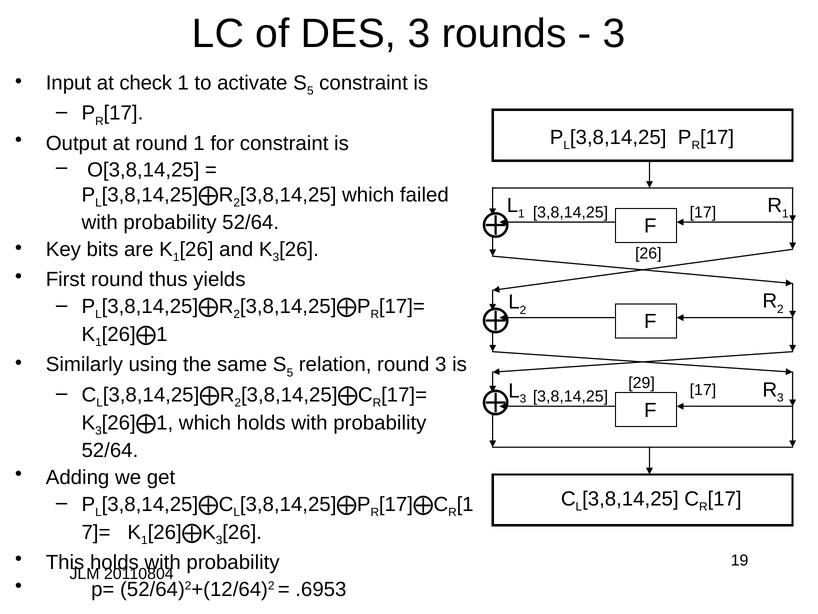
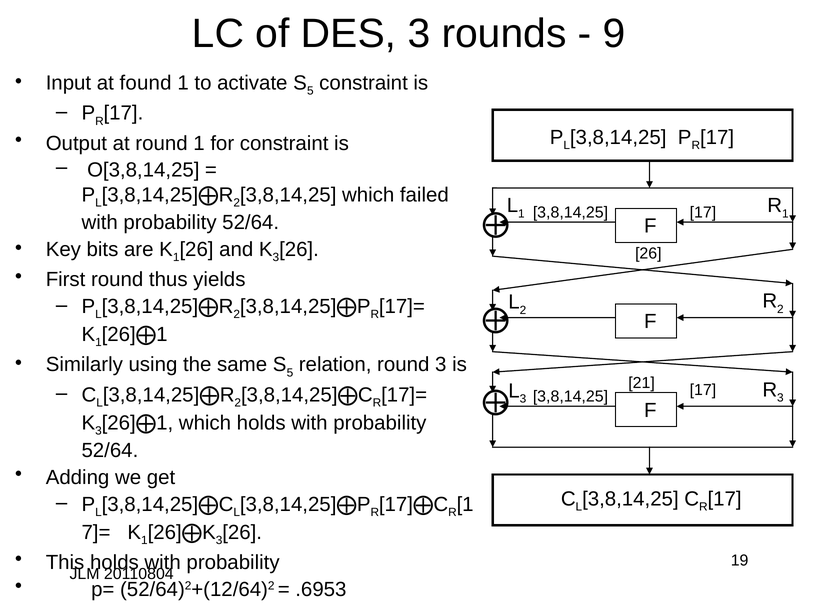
3: 3 -> 9 (614, 34)
check: check -> found (146, 83)
29: 29 -> 21 (642, 383)
